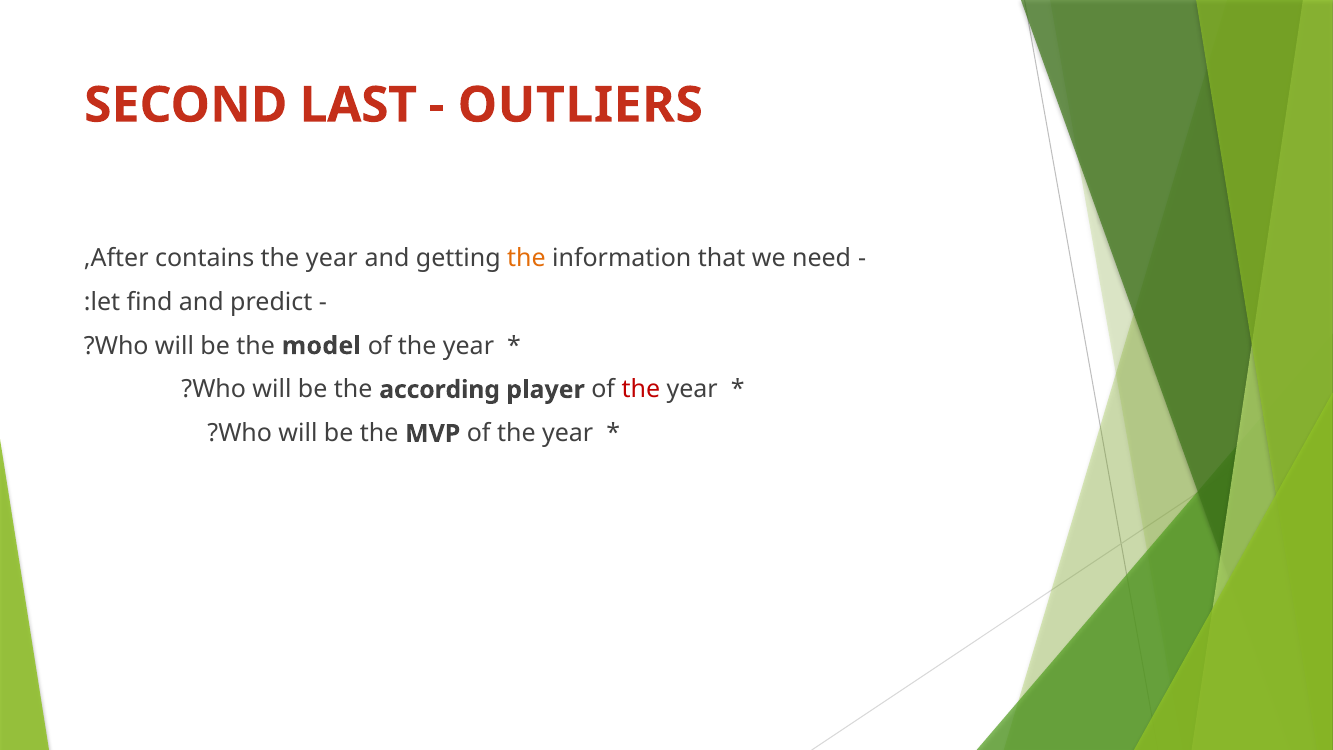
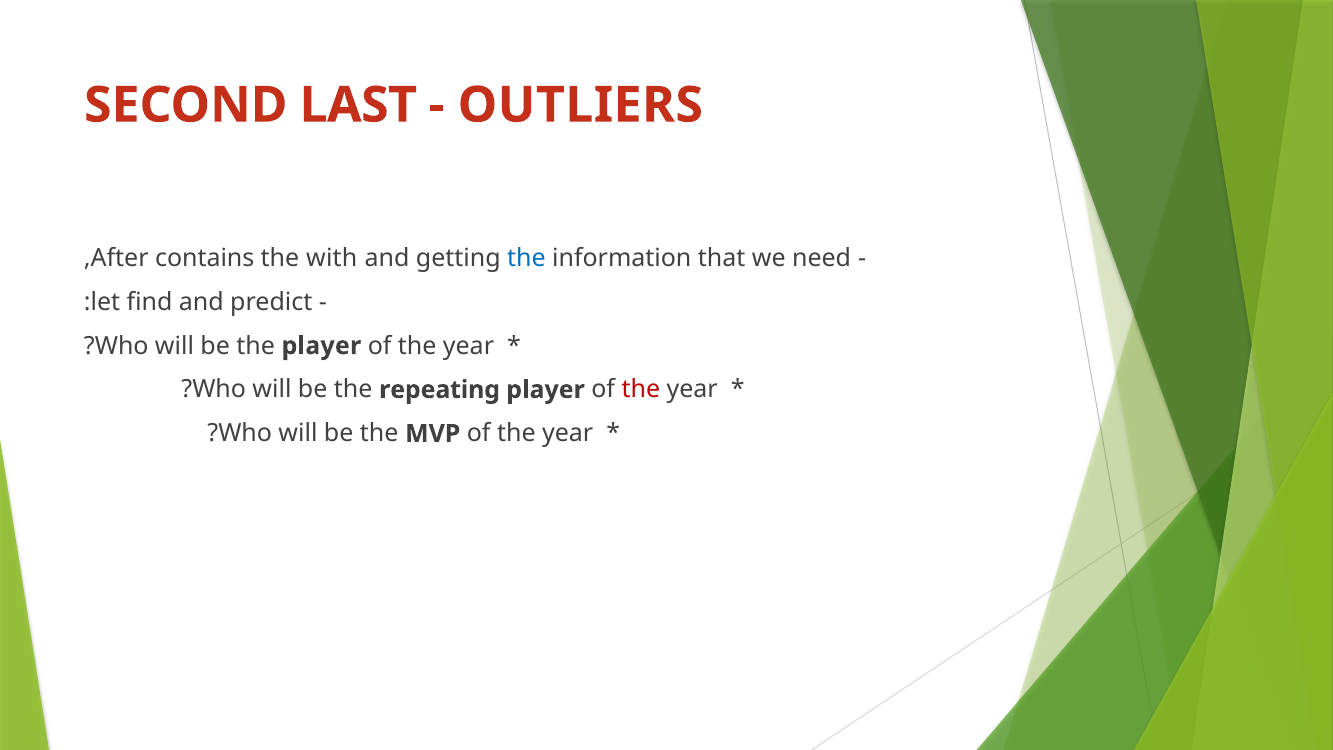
year: year -> with (332, 258)
the colour: orange -> blue (526, 258)
the model: model -> player (321, 346)
according: according -> repeating (440, 390)
